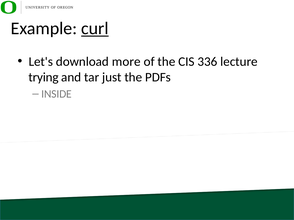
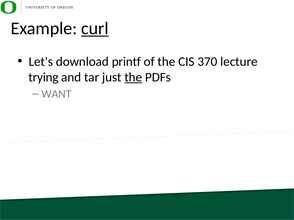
more: more -> printf (126, 62)
336: 336 -> 370 (207, 62)
the underline: none -> present (133, 77)
INSIDE: INSIDE -> WANT (56, 94)
